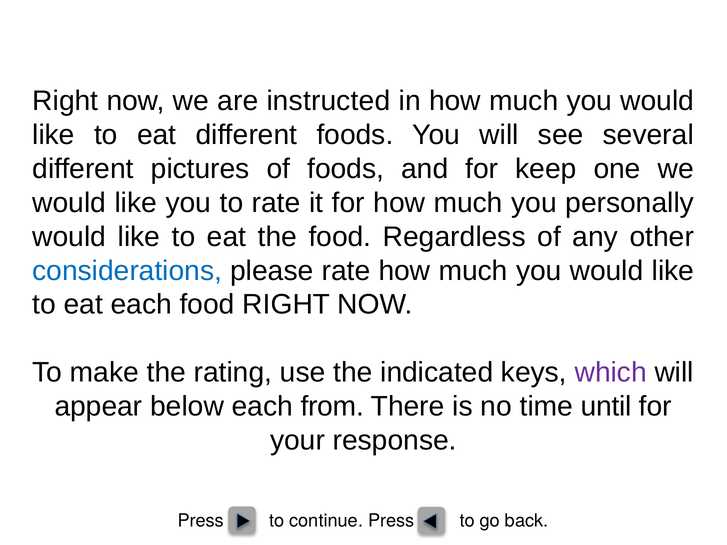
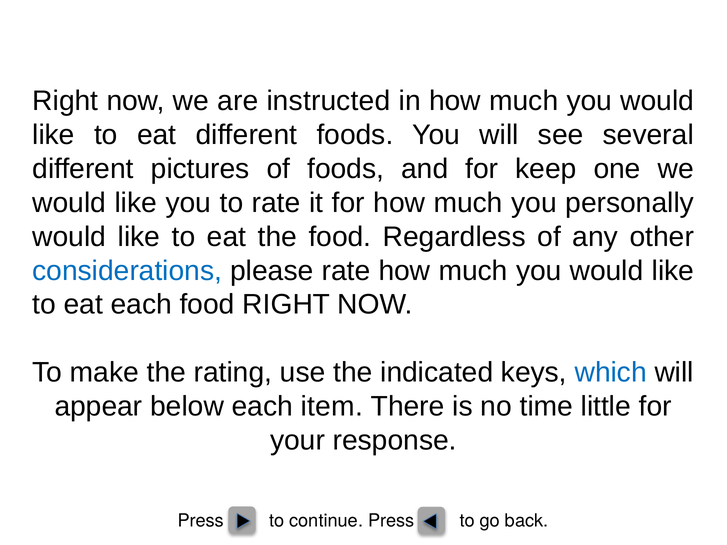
which colour: purple -> blue (611, 373)
from: from -> item (332, 407)
until: until -> little (606, 407)
